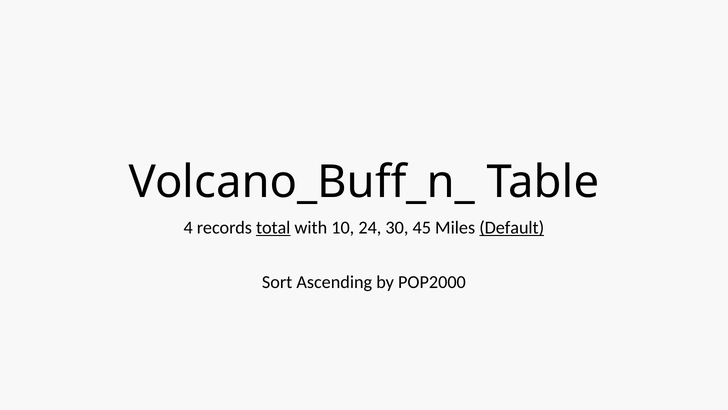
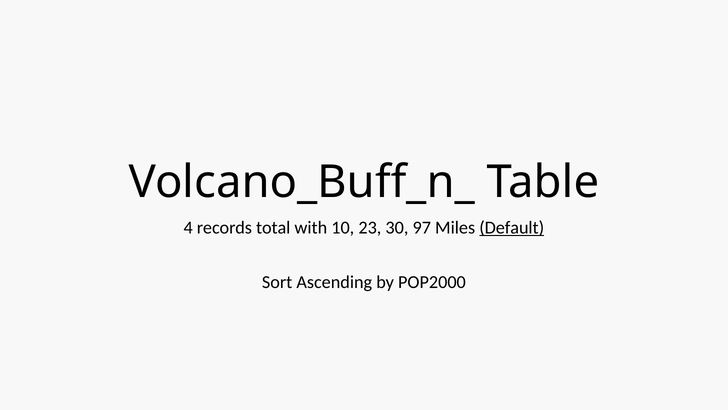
total underline: present -> none (273, 228)
24: 24 -> 23 (370, 228)
45: 45 -> 97 (422, 228)
